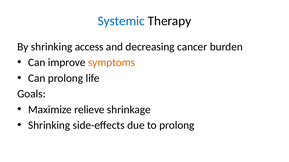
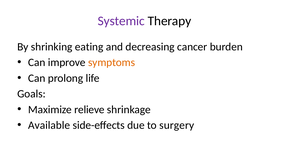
Systemic colour: blue -> purple (121, 21)
access: access -> eating (89, 47)
Shrinking: Shrinking -> Available (49, 126)
to prolong: prolong -> surgery (177, 126)
